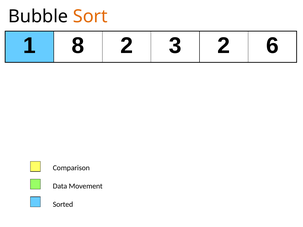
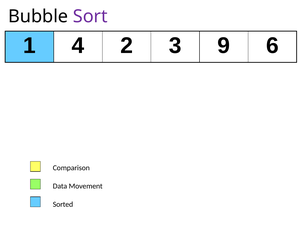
Sort colour: orange -> purple (90, 17)
8: 8 -> 4 (78, 46)
3 2: 2 -> 9 (224, 46)
